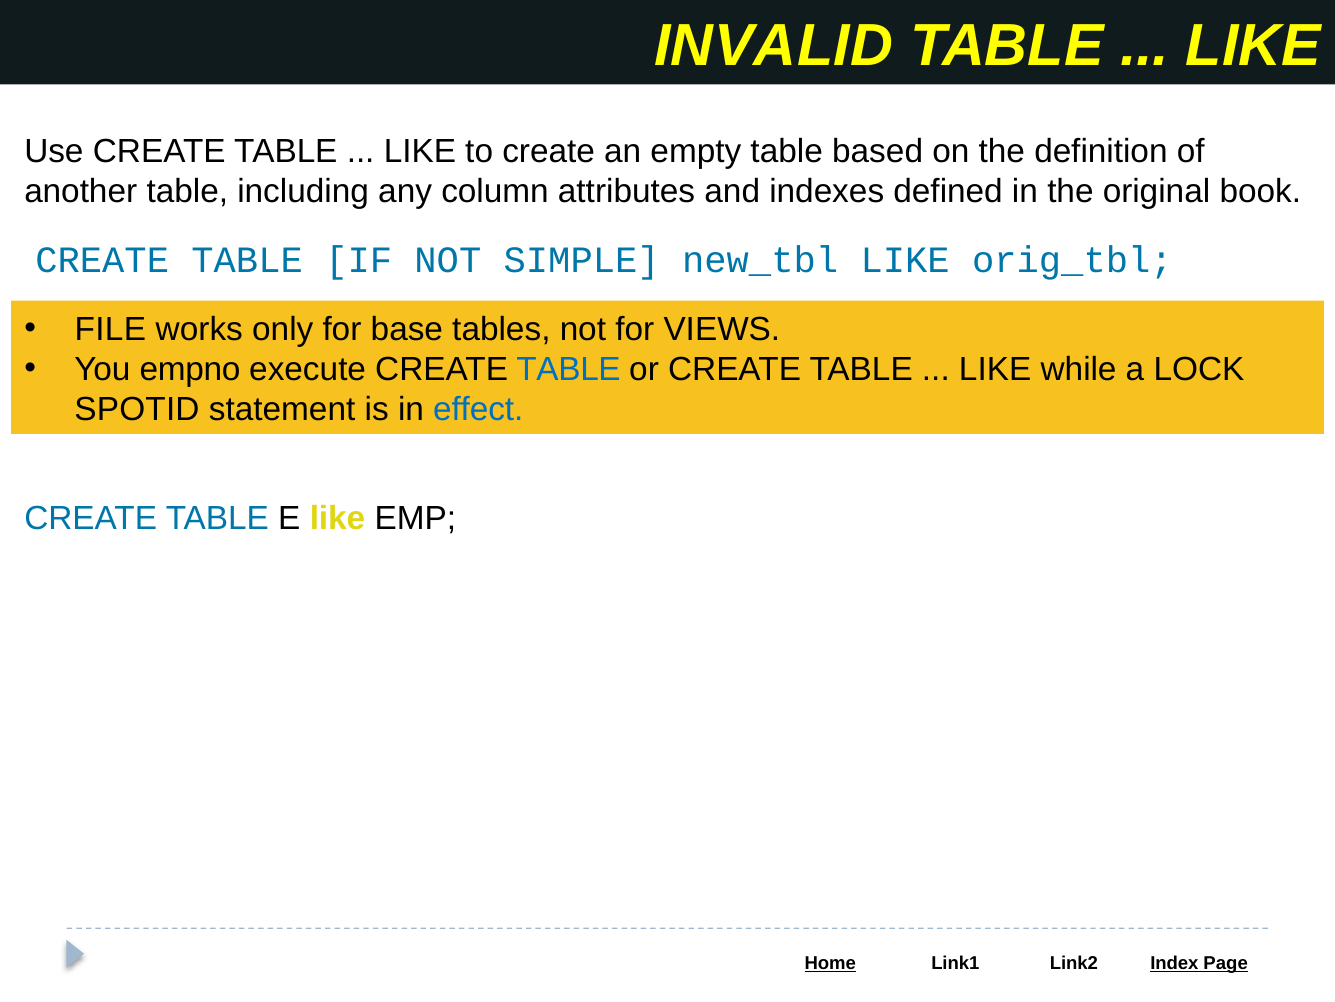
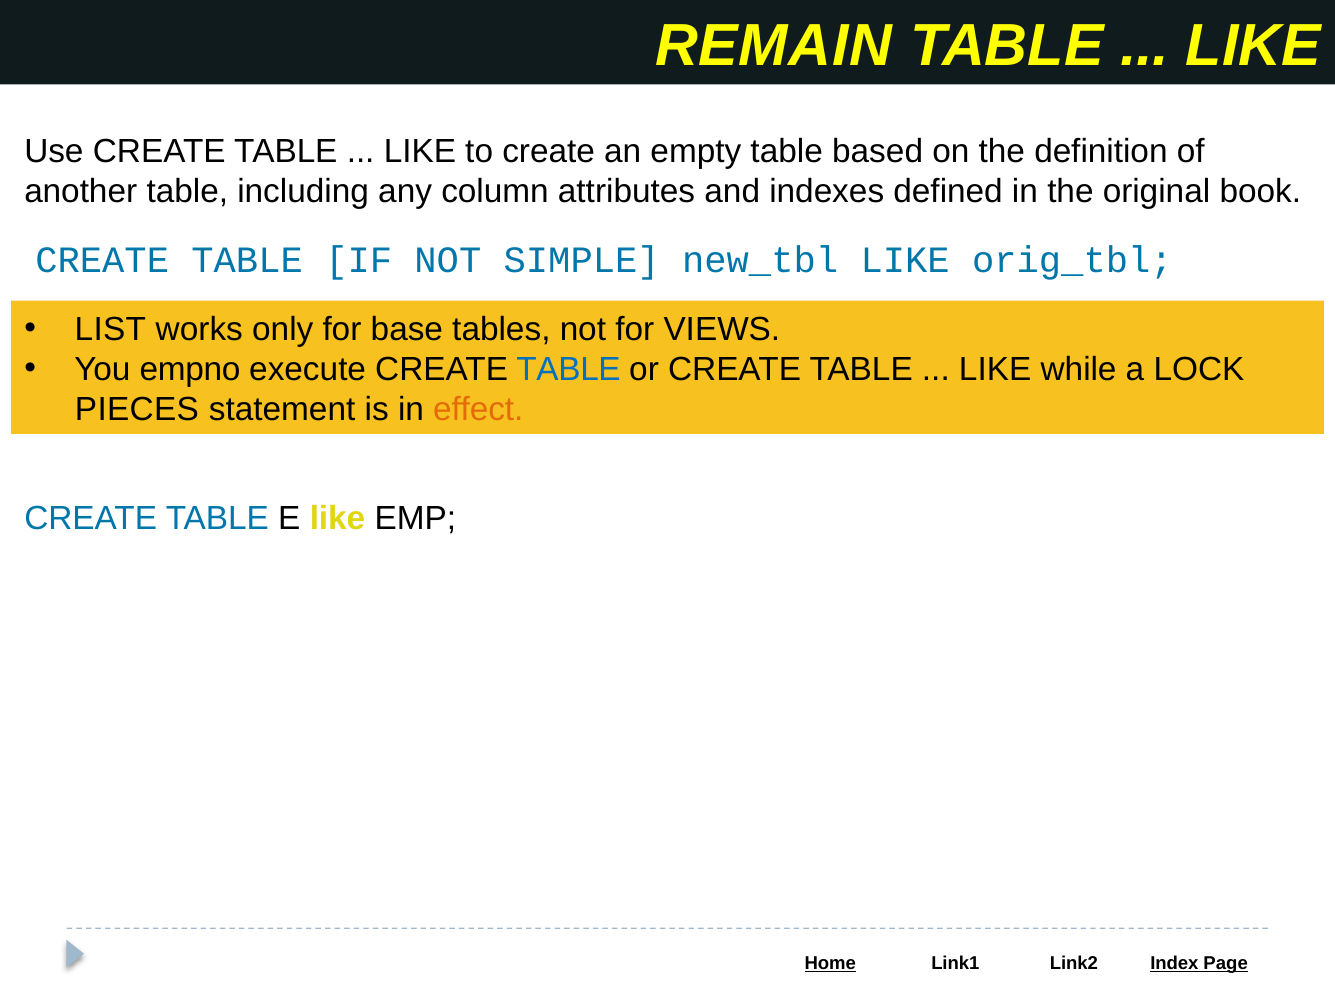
INVALID: INVALID -> REMAIN (774, 46)
FILE: FILE -> LIST (110, 329)
SPOTID: SPOTID -> PIECES (137, 409)
effect colour: blue -> orange (478, 409)
